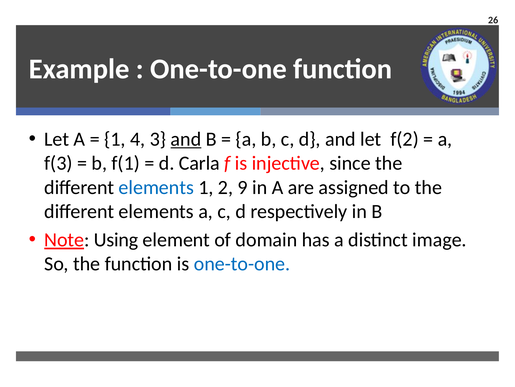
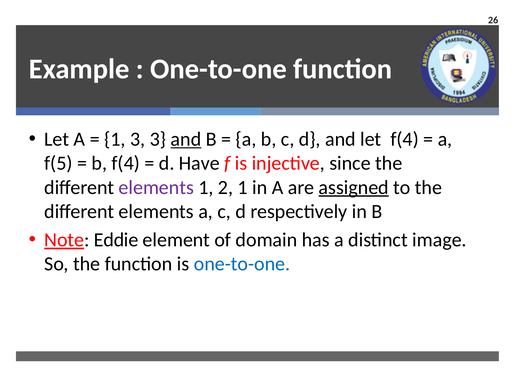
1 4: 4 -> 3 (138, 139)
let f(2: f(2 -> f(4 (405, 139)
f(3: f(3 -> f(5 (58, 163)
b f(1: f(1 -> f(4 (126, 163)
Carla: Carla -> Have (199, 163)
elements colour: blue -> purple (156, 187)
2 9: 9 -> 1 (243, 187)
assigned underline: none -> present (354, 187)
Using: Using -> Eddie (116, 239)
